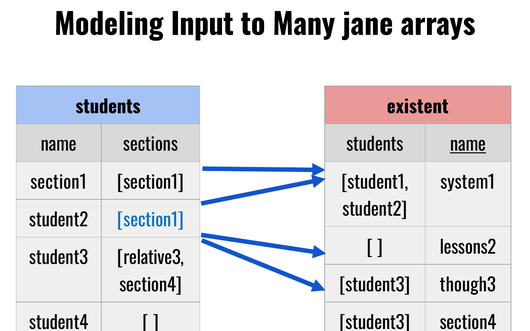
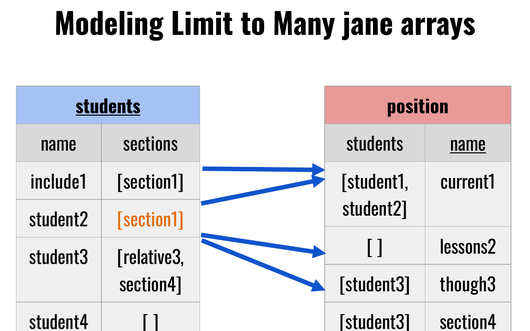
Input: Input -> Limit (202, 25)
students underline: none -> present (108, 107)
existent: existent -> position (418, 107)
section1: section1 -> include1 (59, 183)
system1: system1 -> current1 (468, 183)
section1 colour: blue -> orange (151, 221)
